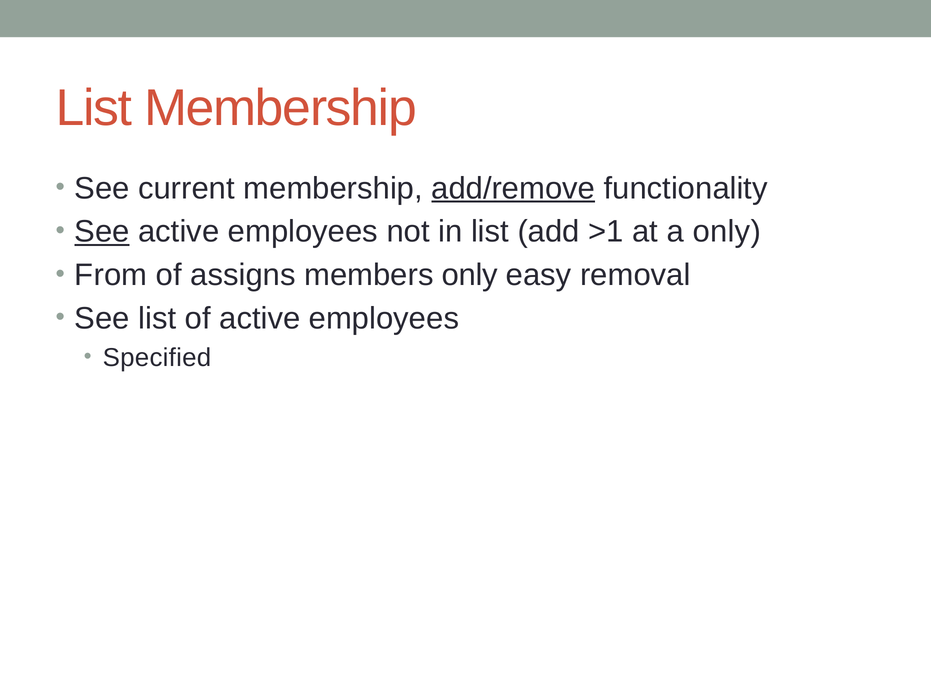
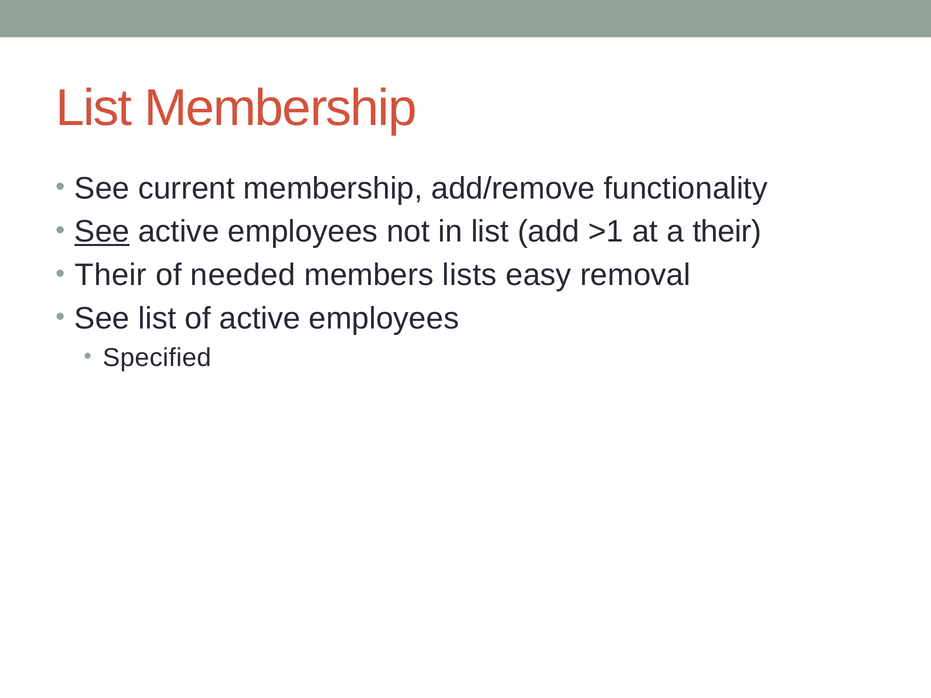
add/remove underline: present -> none (513, 188)
a only: only -> their (727, 232)
From: From -> Their (111, 275)
assigns: assigns -> needed (243, 275)
members only: only -> lists (470, 275)
